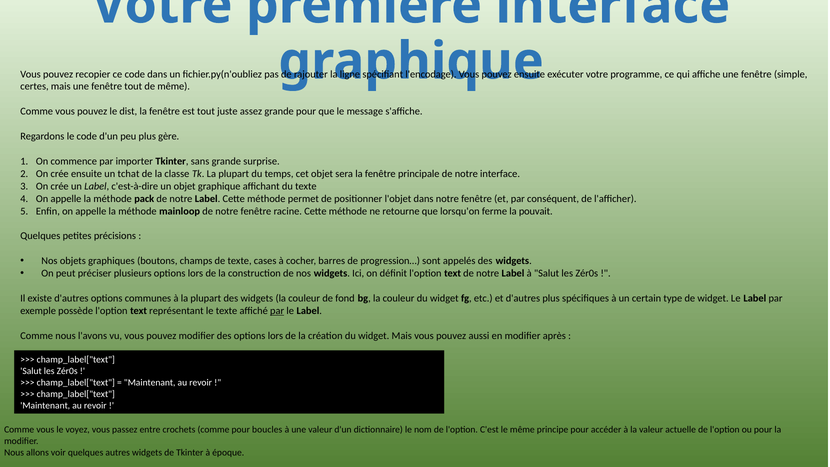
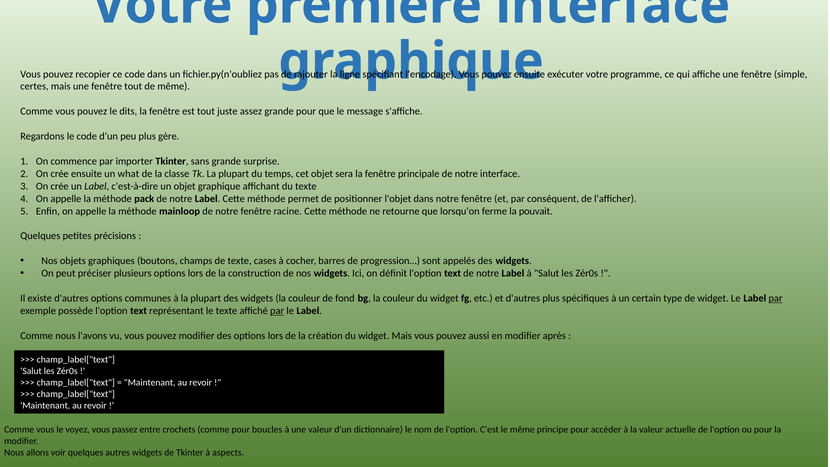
dist: dist -> dits (128, 111)
tchat: tchat -> what (128, 174)
par underline: none -> present (776, 298)
époque: époque -> aspects (228, 452)
